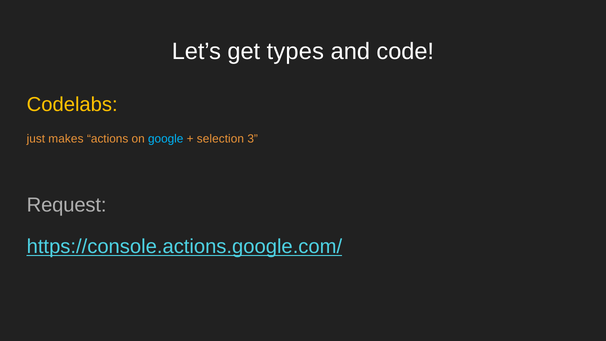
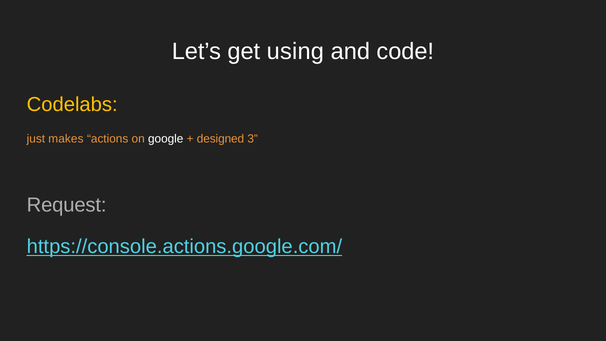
types: types -> using (295, 51)
google colour: light blue -> white (166, 139)
selection: selection -> designed (221, 139)
